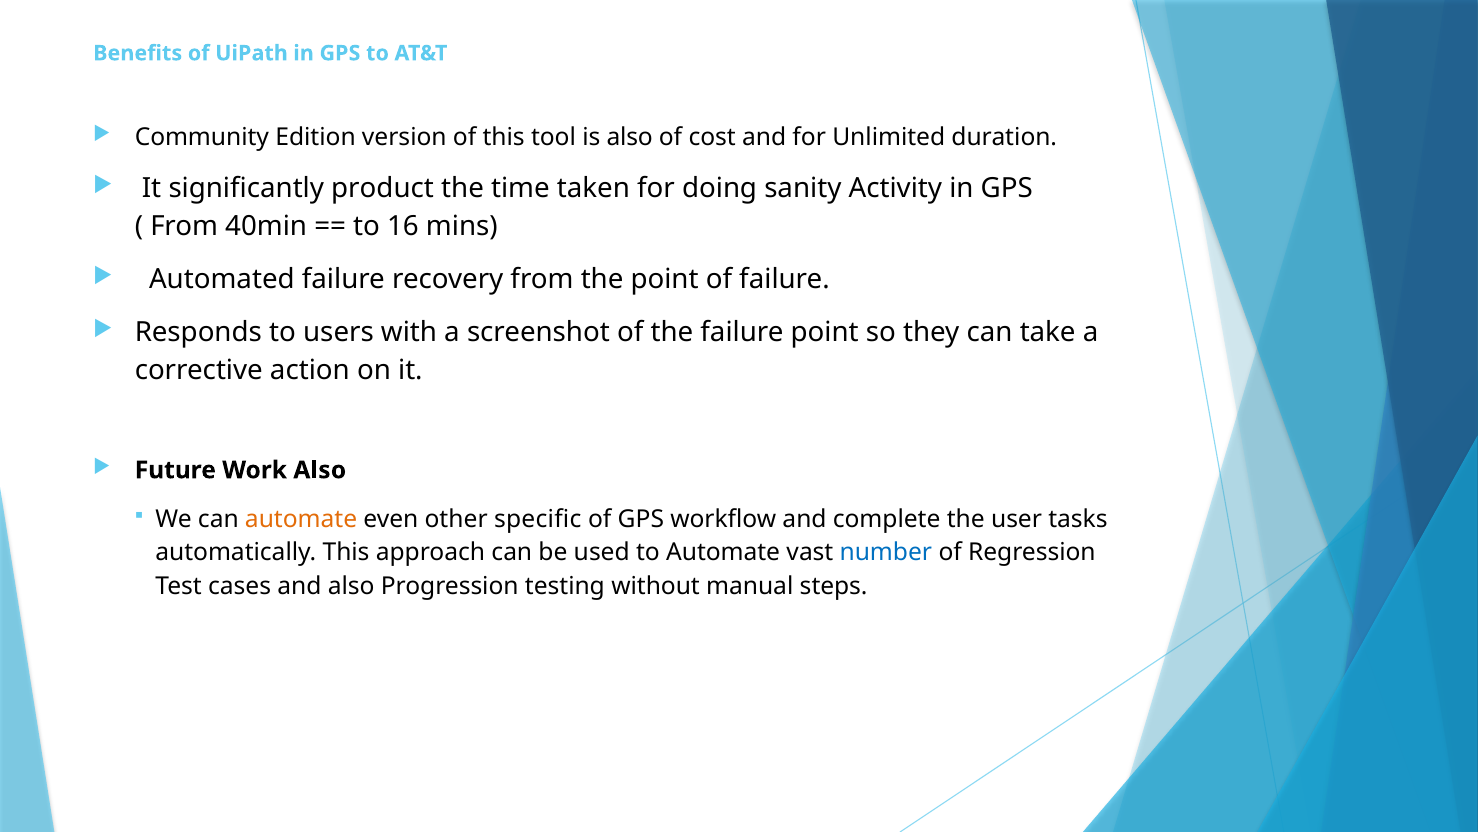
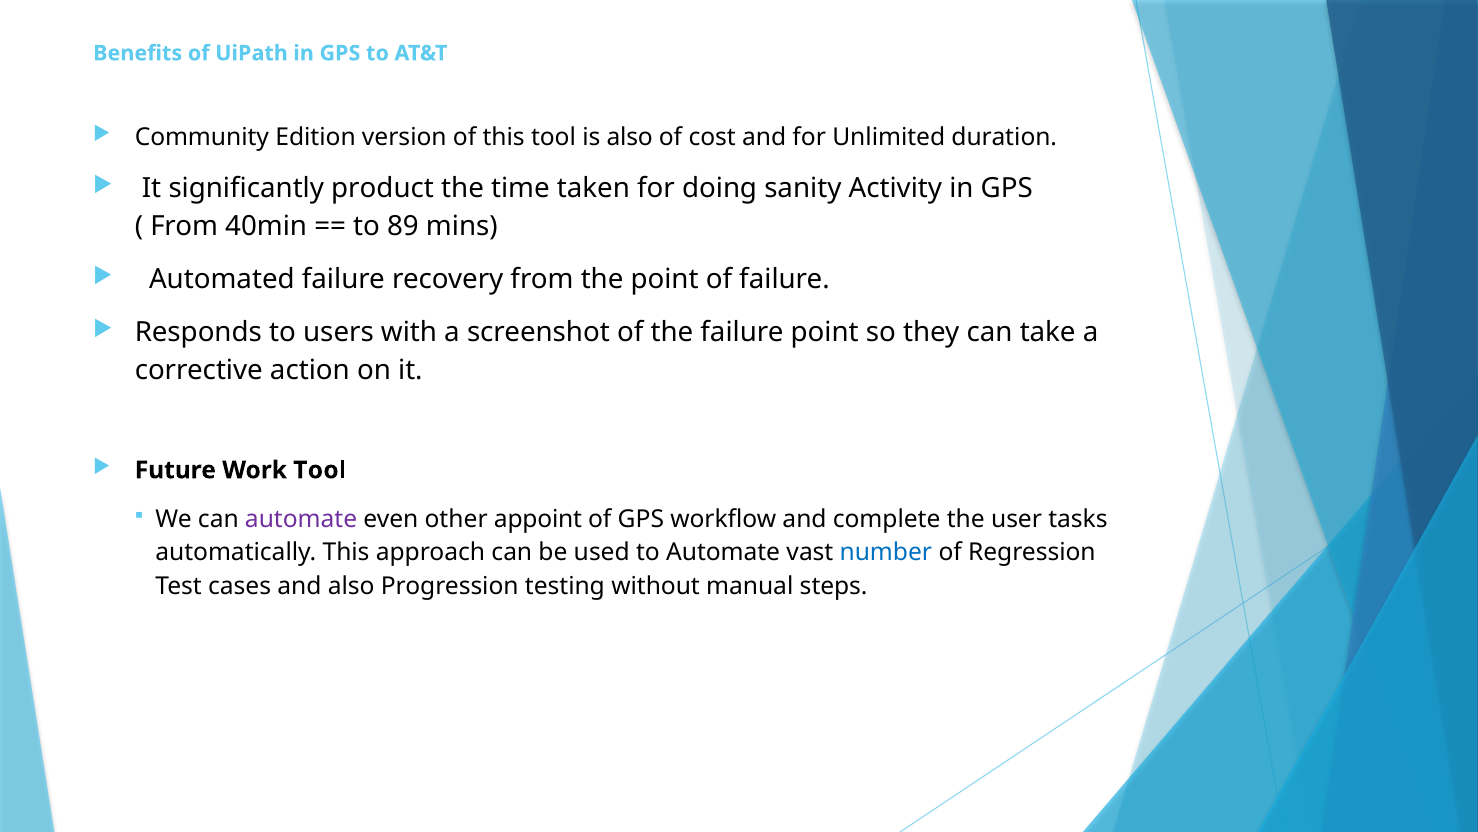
16: 16 -> 89 (403, 226)
Work Also: Also -> Tool (320, 470)
automate colour: orange -> purple (301, 519)
specific: specific -> appoint (538, 519)
